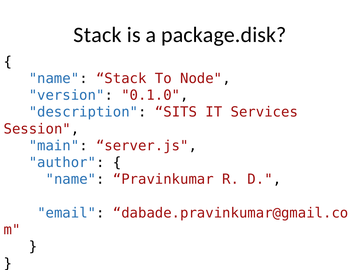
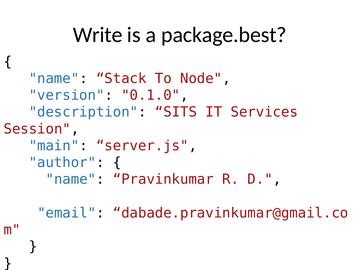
Stack: Stack -> Write (98, 35)
package.disk: package.disk -> package.best (224, 35)
